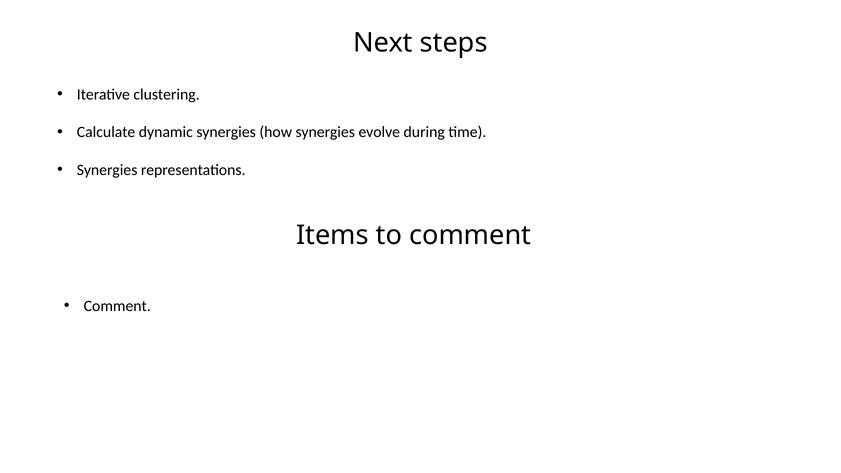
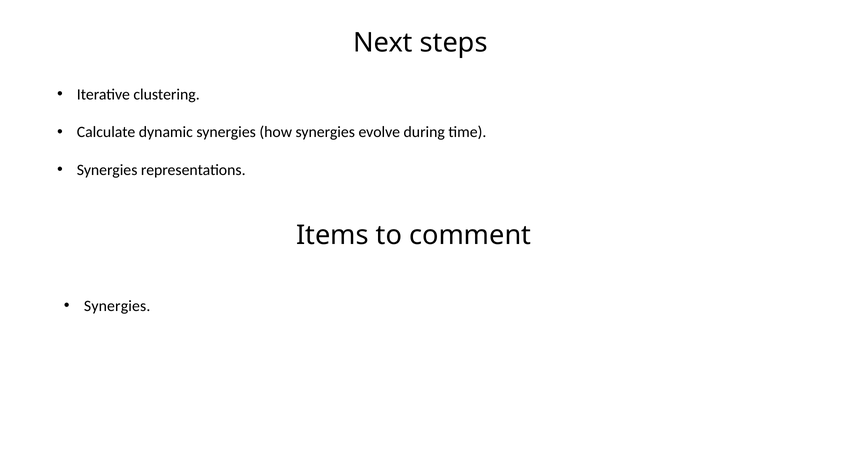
Comment: Comment -> Synergies (117, 306)
